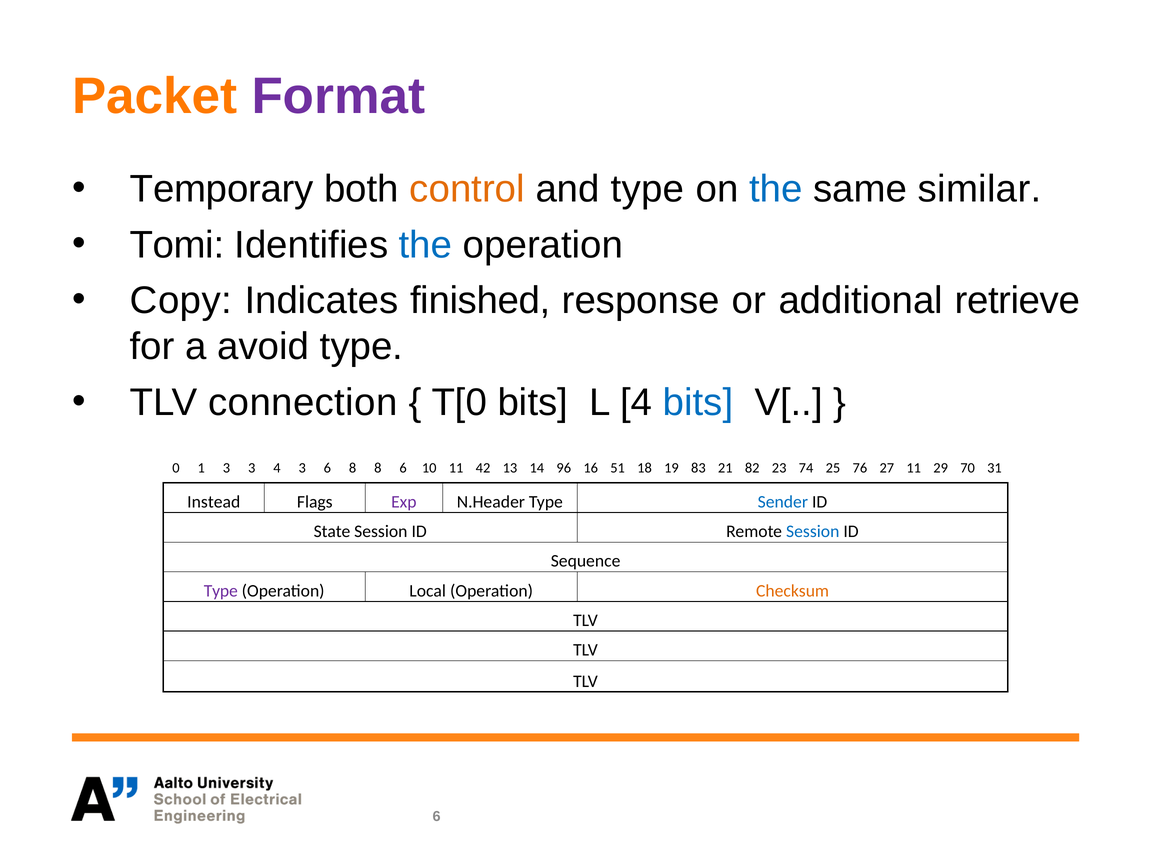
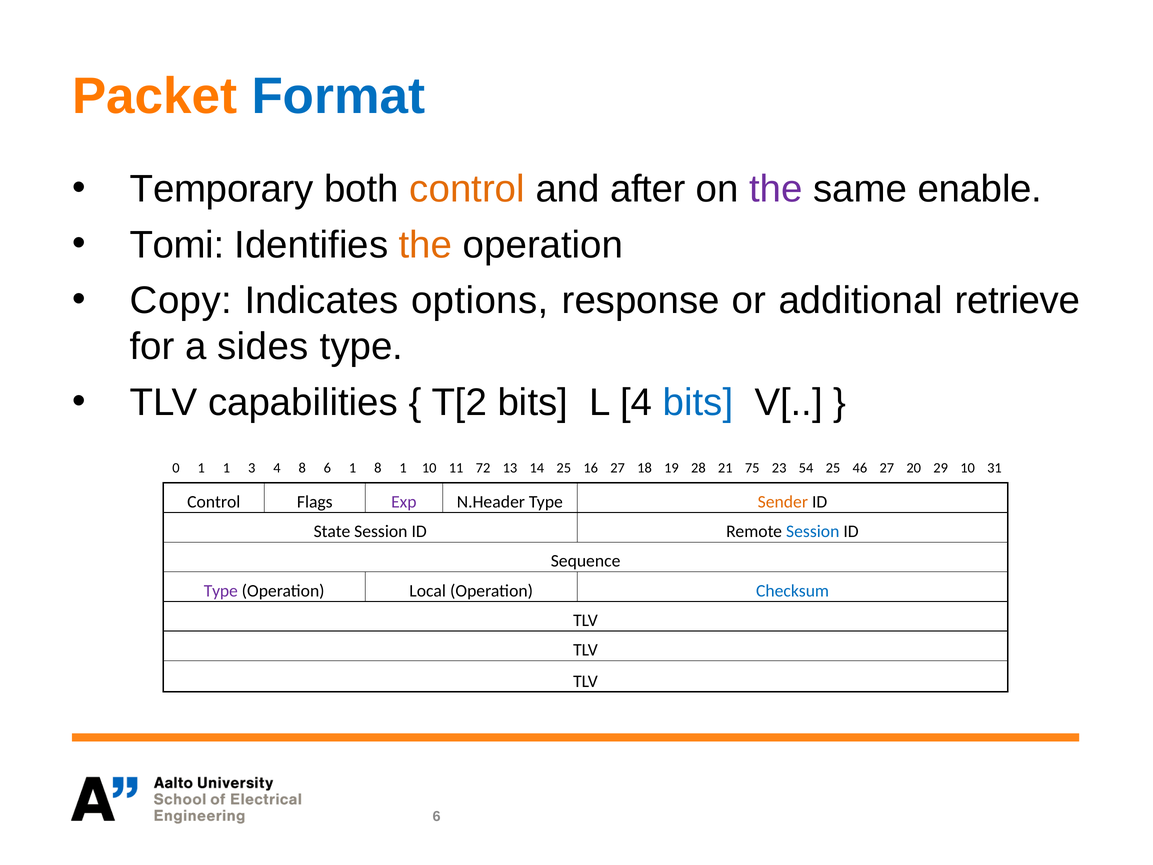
Format colour: purple -> blue (339, 96)
and type: type -> after (648, 189)
the colour: blue -> purple (776, 189)
similar: similar -> enable (980, 189)
the colour: blue -> orange (426, 245)
finished: finished -> options (480, 301)
avoid: avoid -> sides (263, 347)
connection: connection -> capabilities (303, 402)
T[0: T[0 -> T[2 (459, 402)
1 3: 3 -> 1 (226, 468)
4 3: 3 -> 8 (302, 468)
6 8: 8 -> 1 (353, 468)
8 6: 6 -> 1 (403, 468)
42: 42 -> 72 (483, 468)
14 96: 96 -> 25 (564, 468)
16 51: 51 -> 27 (618, 468)
83: 83 -> 28 (698, 468)
82: 82 -> 75 (752, 468)
74: 74 -> 54 (806, 468)
76: 76 -> 46 (860, 468)
27 11: 11 -> 20 (914, 468)
29 70: 70 -> 10 (968, 468)
Instead: Instead -> Control (214, 502)
Sender colour: blue -> orange (783, 502)
Checksum colour: orange -> blue (793, 591)
